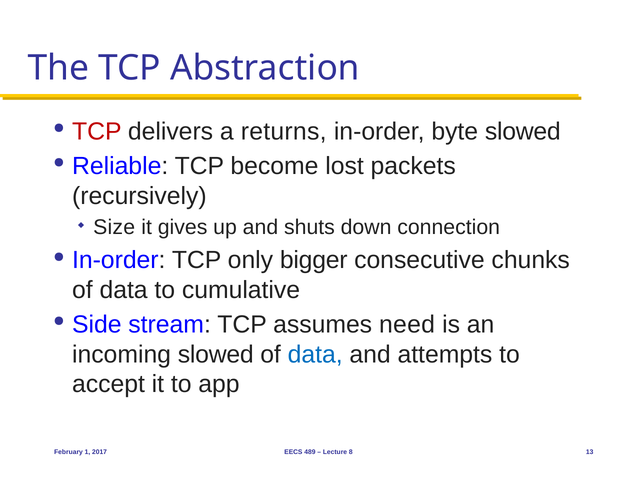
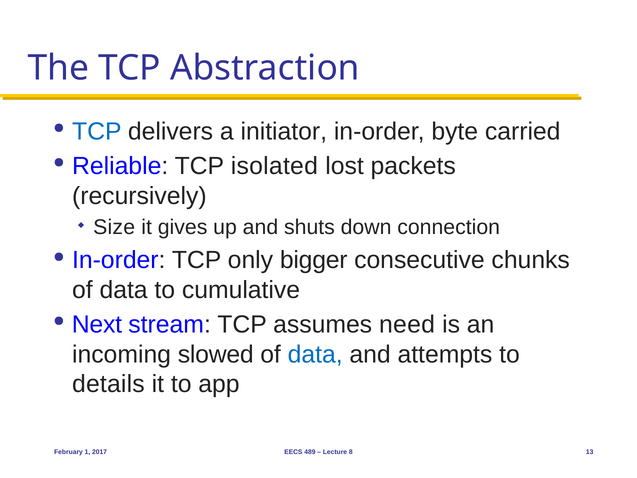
TCP colour: red -> blue (97, 131)
returns: returns -> initiator (284, 131)
byte slowed: slowed -> carried (523, 131)
become: become -> isolated (274, 166)
Side: Side -> Next (97, 325)
accept: accept -> details (108, 384)
